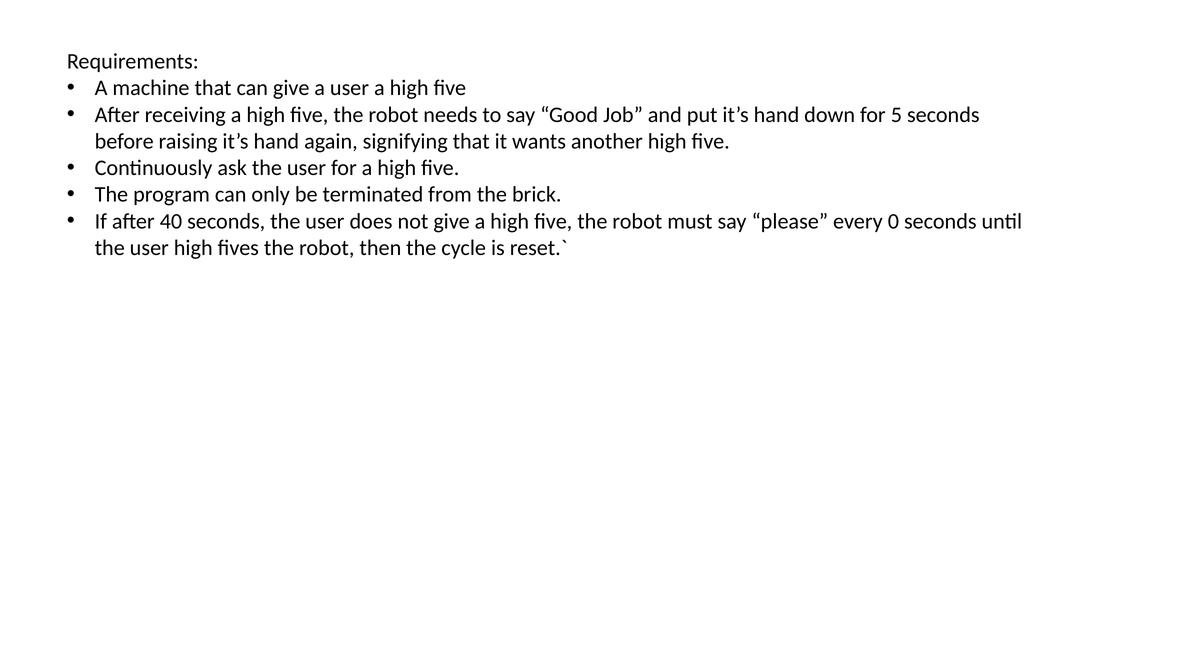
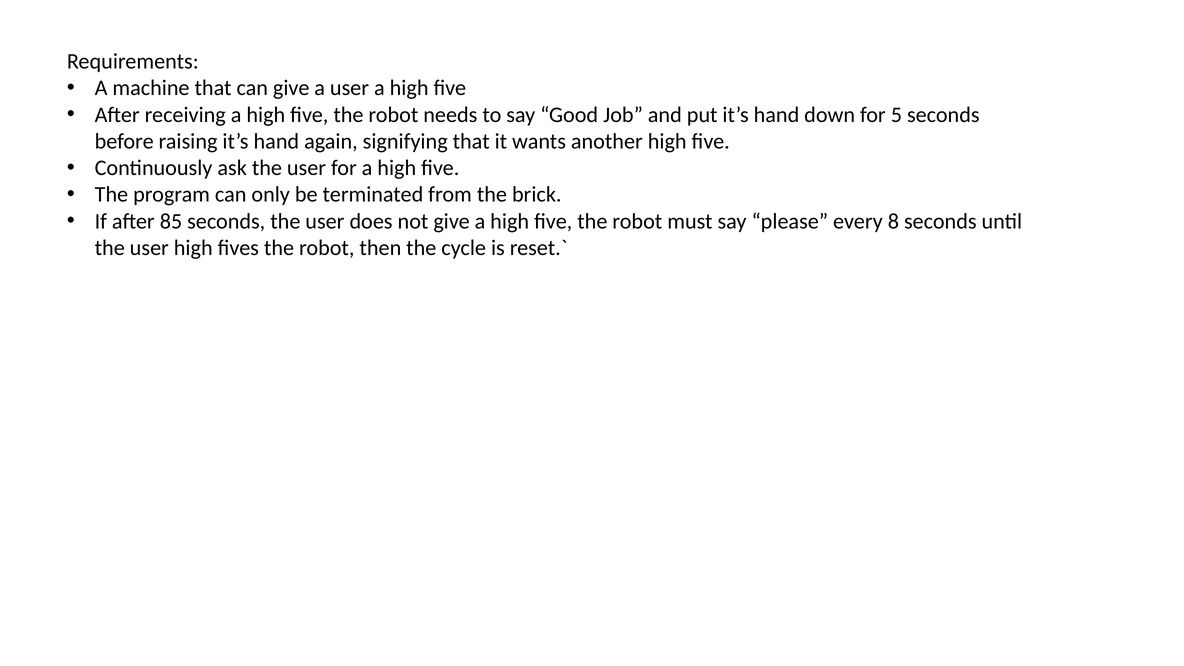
40: 40 -> 85 (171, 221)
0: 0 -> 8 (893, 221)
